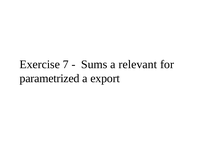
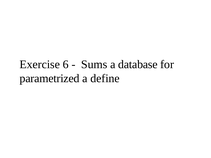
7: 7 -> 6 (66, 64)
relevant: relevant -> database (138, 64)
export: export -> define (105, 79)
